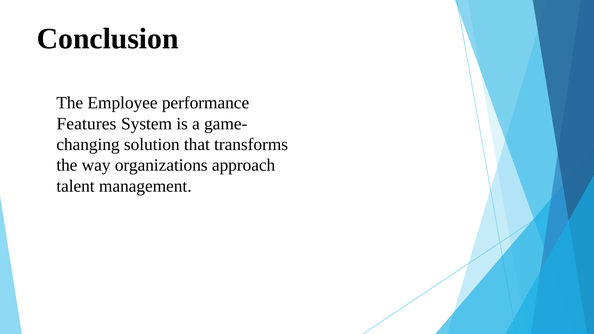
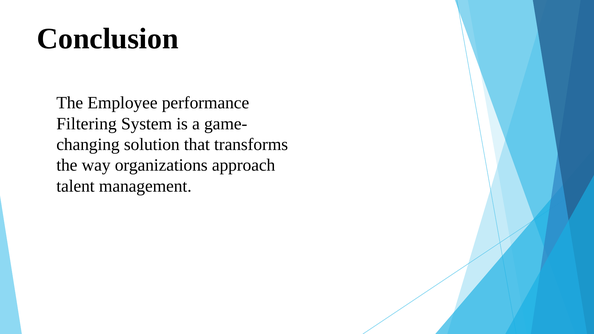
Features: Features -> Filtering (87, 124)
